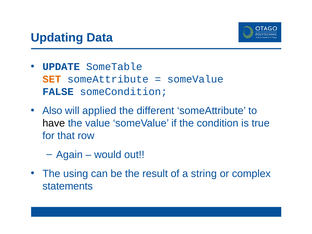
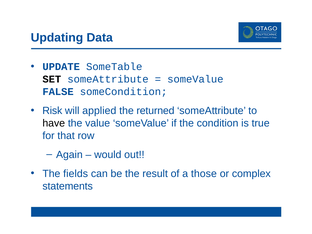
SET colour: orange -> black (52, 79)
Also: Also -> Risk (52, 111)
different: different -> returned (155, 111)
using: using -> fields (76, 174)
string: string -> those (204, 174)
